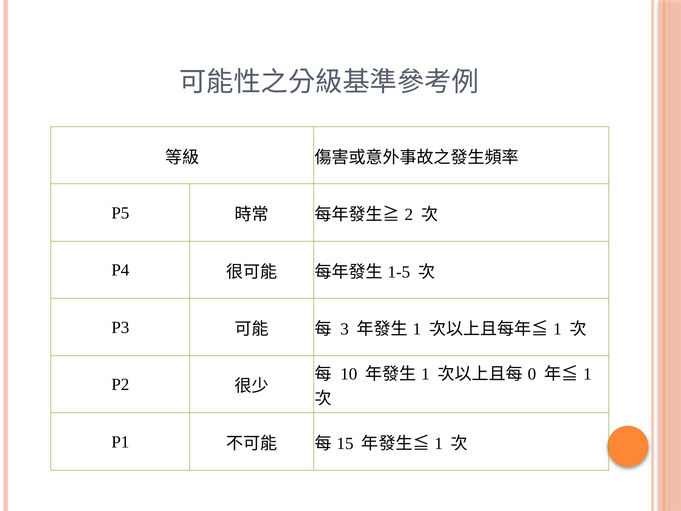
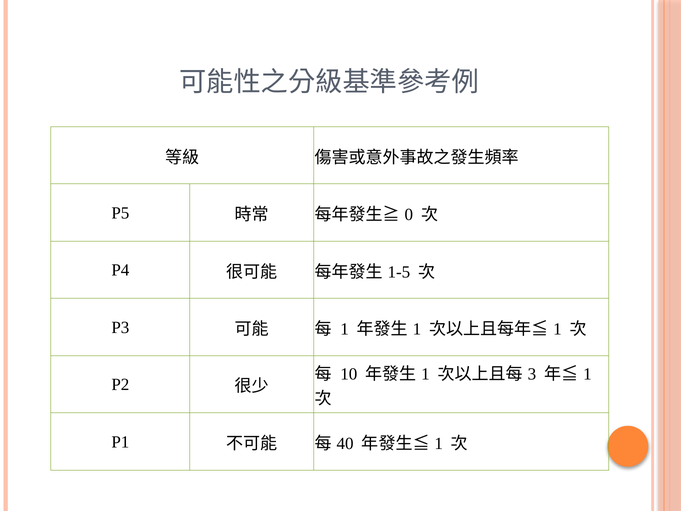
2: 2 -> 0 (409, 215)
3: 3 -> 1 (345, 329)
0: 0 -> 3 (532, 374)
15: 15 -> 40 (345, 443)
